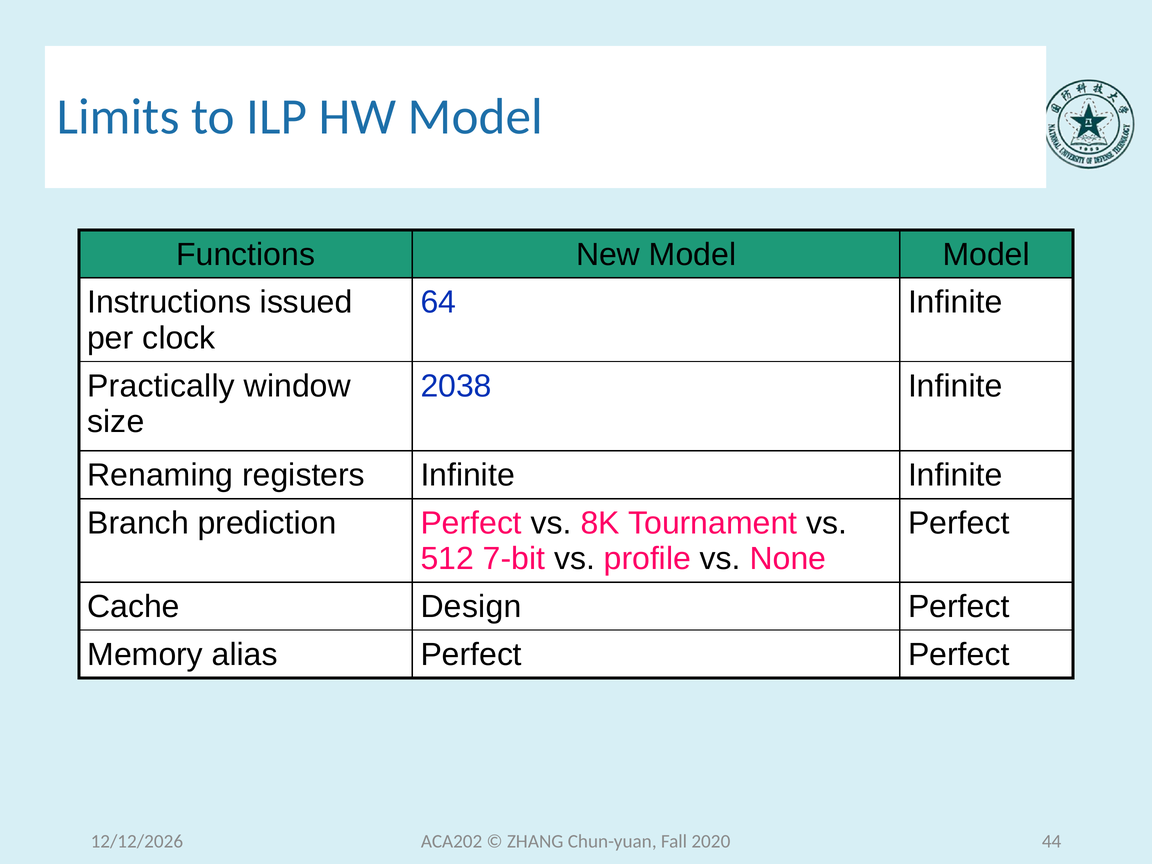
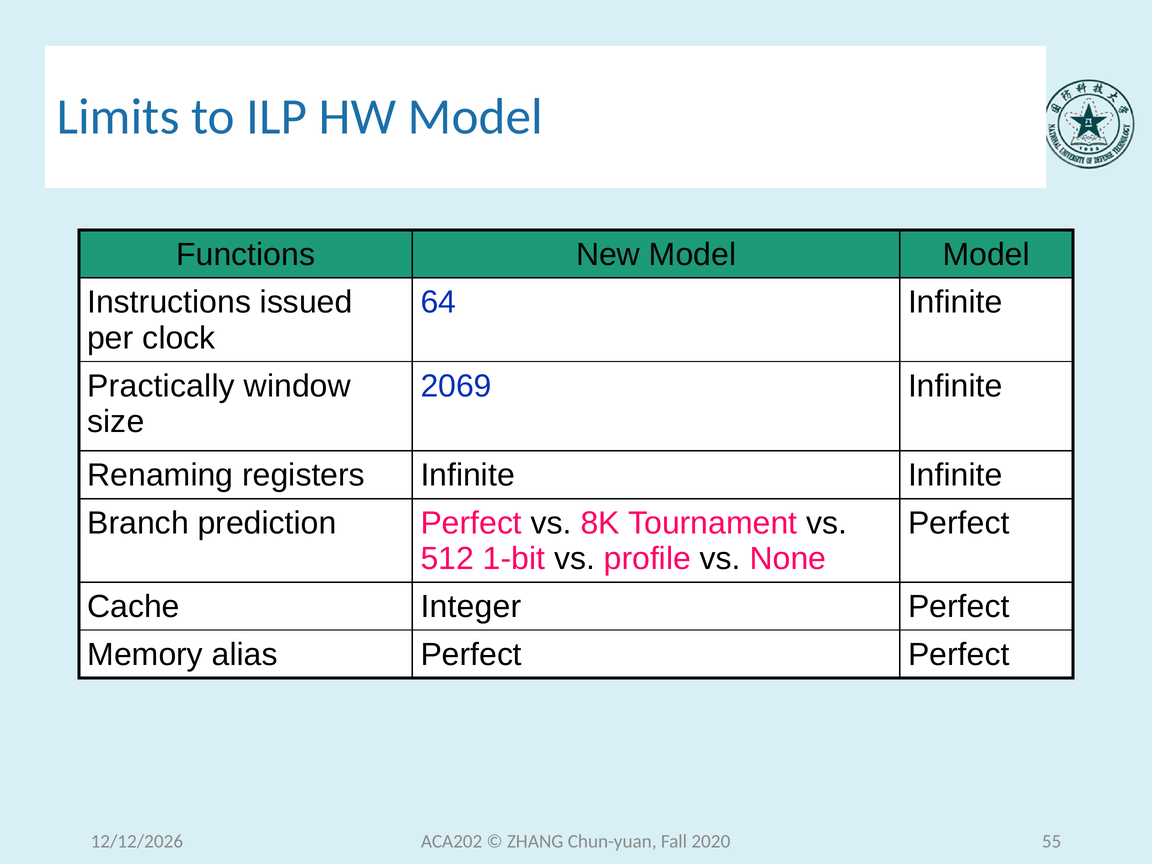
2038: 2038 -> 2069 (456, 386)
7-bit: 7-bit -> 1-bit (514, 559)
Design: Design -> Integer (471, 607)
44: 44 -> 55 (1052, 842)
